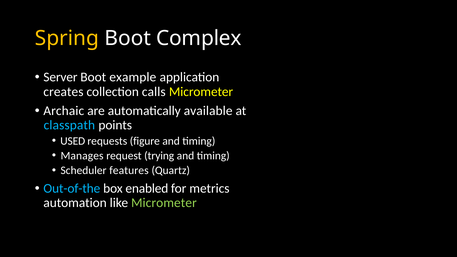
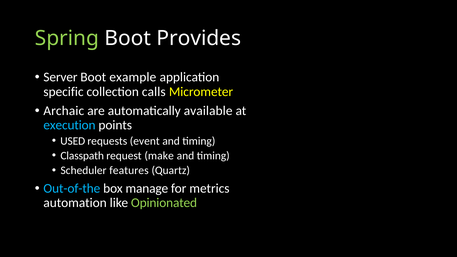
Spring colour: yellow -> light green (67, 38)
Complex: Complex -> Provides (199, 38)
creates: creates -> specific (63, 92)
classpath: classpath -> execution (69, 125)
figure: figure -> event (145, 141)
Manages: Manages -> Classpath (82, 156)
trying: trying -> make (159, 156)
enabled: enabled -> manage (147, 189)
like Micrometer: Micrometer -> Opinionated (164, 203)
